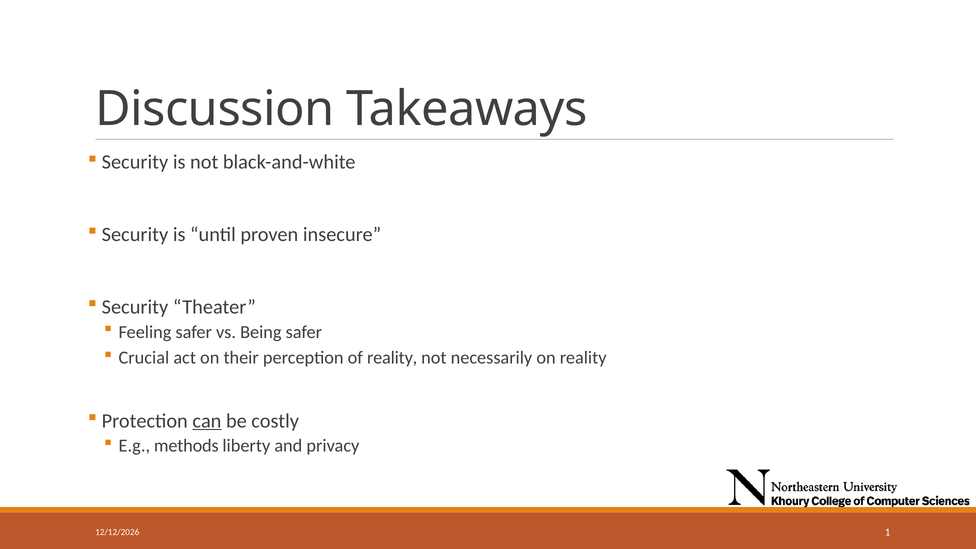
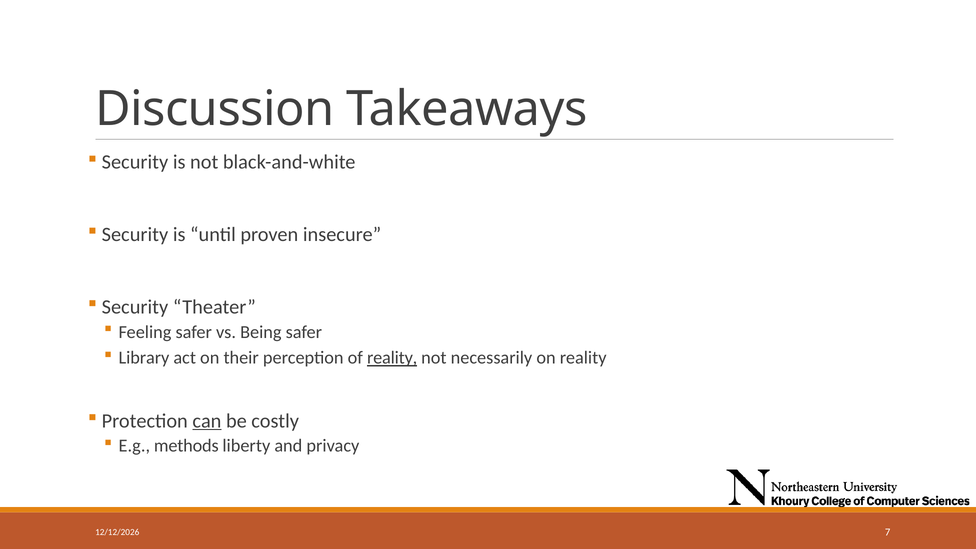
Crucial: Crucial -> Library (144, 358)
reality underline: none -> present (392, 358)
1: 1 -> 7 (888, 532)
